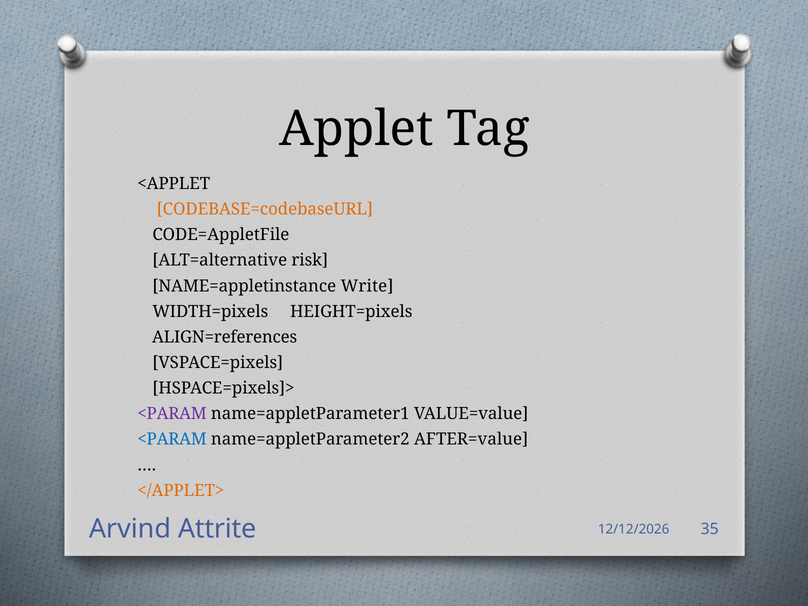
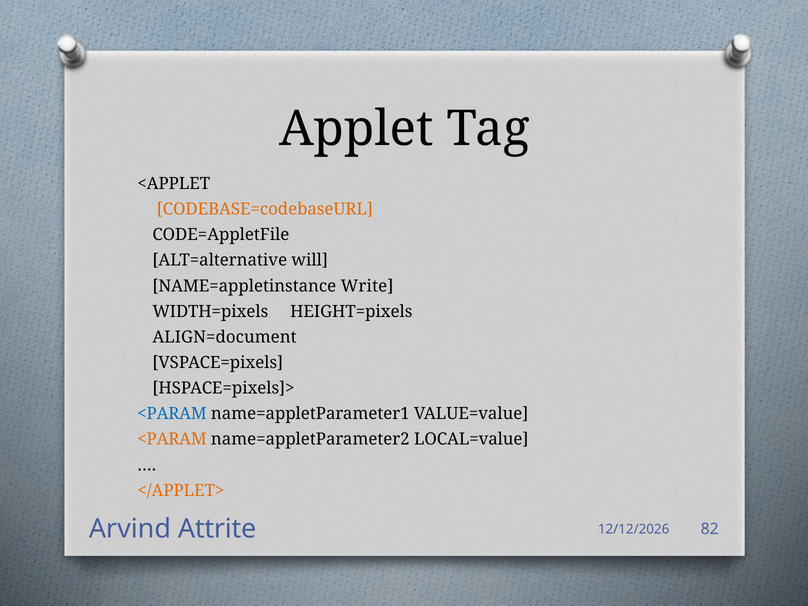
risk: risk -> will (310, 260)
ALIGN=references: ALIGN=references -> ALIGN=document (225, 337)
<PARAM colour: purple -> blue (172, 414)
<PARAM colour: blue -> orange (172, 439)
AFTER=value: AFTER=value -> LOCAL=value (471, 439)
35: 35 -> 82 (710, 529)
